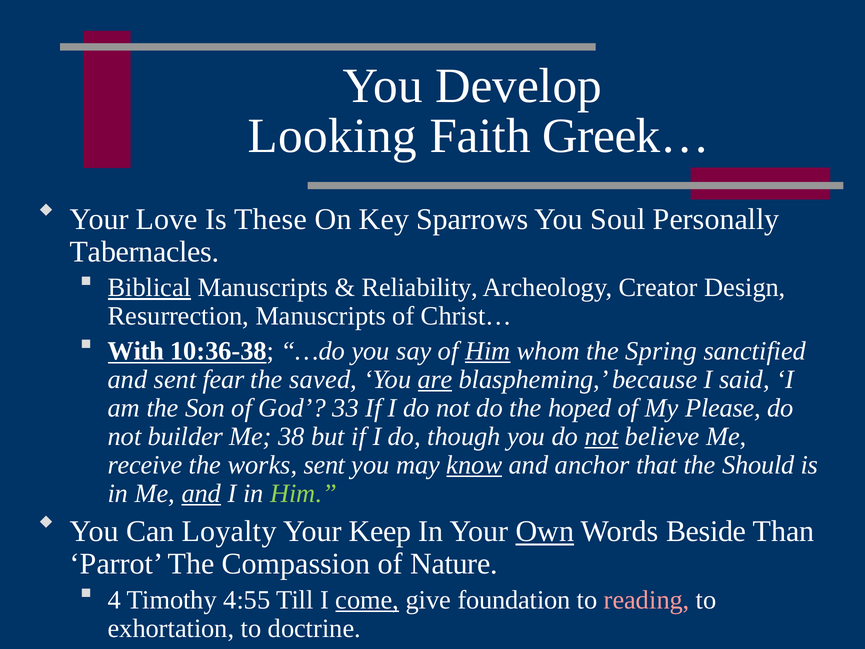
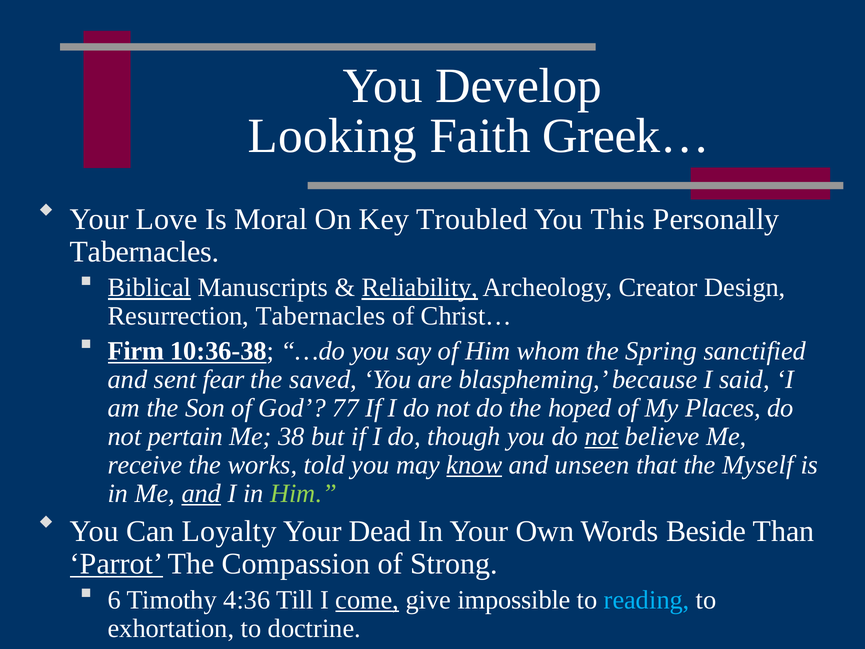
These: These -> Moral (271, 219)
Sparrows: Sparrows -> Troubled (472, 219)
Soul: Soul -> This (618, 219)
Reliability underline: none -> present (420, 288)
Resurrection Manuscripts: Manuscripts -> Tabernacles (321, 316)
With: With -> Firm (136, 351)
Him underline: present -> none (488, 351)
are underline: present -> none (435, 379)
33: 33 -> 77 (346, 408)
Please: Please -> Places (723, 408)
builder: builder -> pertain (185, 436)
works sent: sent -> told (324, 465)
anchor: anchor -> unseen (592, 465)
Should: Should -> Myself (758, 465)
Keep: Keep -> Dead (380, 531)
Own underline: present -> none (545, 531)
Parrot underline: none -> present (117, 564)
Nature: Nature -> Strong (454, 564)
4: 4 -> 6 (114, 600)
4:55: 4:55 -> 4:36 (247, 600)
foundation: foundation -> impossible (514, 600)
reading colour: pink -> light blue (647, 600)
